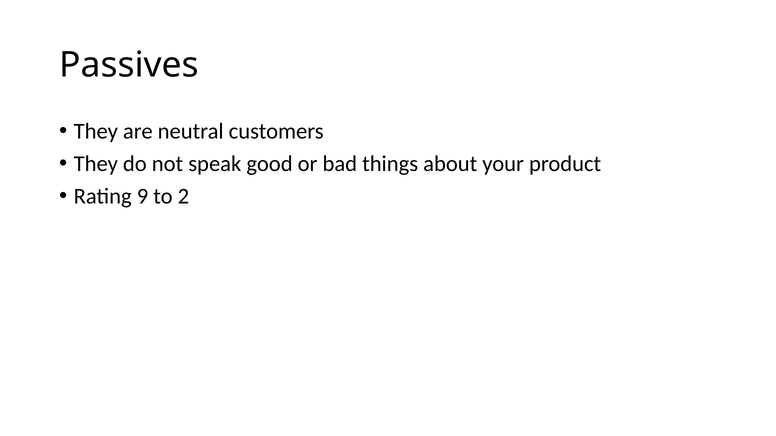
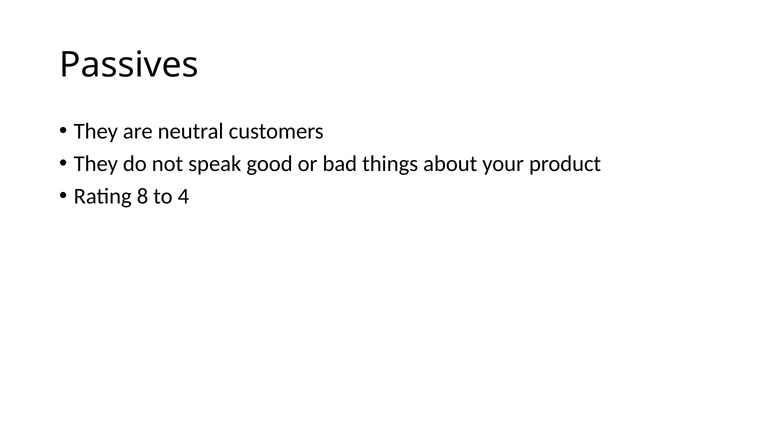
9: 9 -> 8 (142, 196)
2: 2 -> 4 (183, 196)
